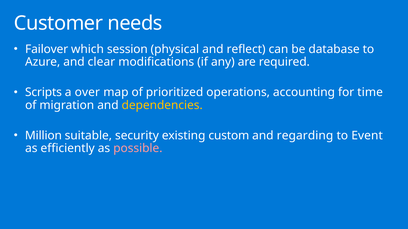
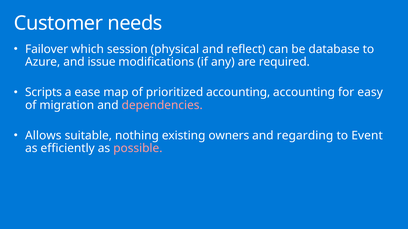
clear: clear -> issue (102, 62)
over: over -> ease (87, 93)
prioritized operations: operations -> accounting (238, 93)
time: time -> easy (370, 93)
dependencies colour: yellow -> pink (162, 105)
Million: Million -> Allows (43, 136)
security: security -> nothing (137, 136)
custom: custom -> owners (229, 136)
